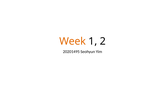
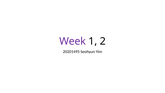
Week colour: orange -> purple (73, 41)
